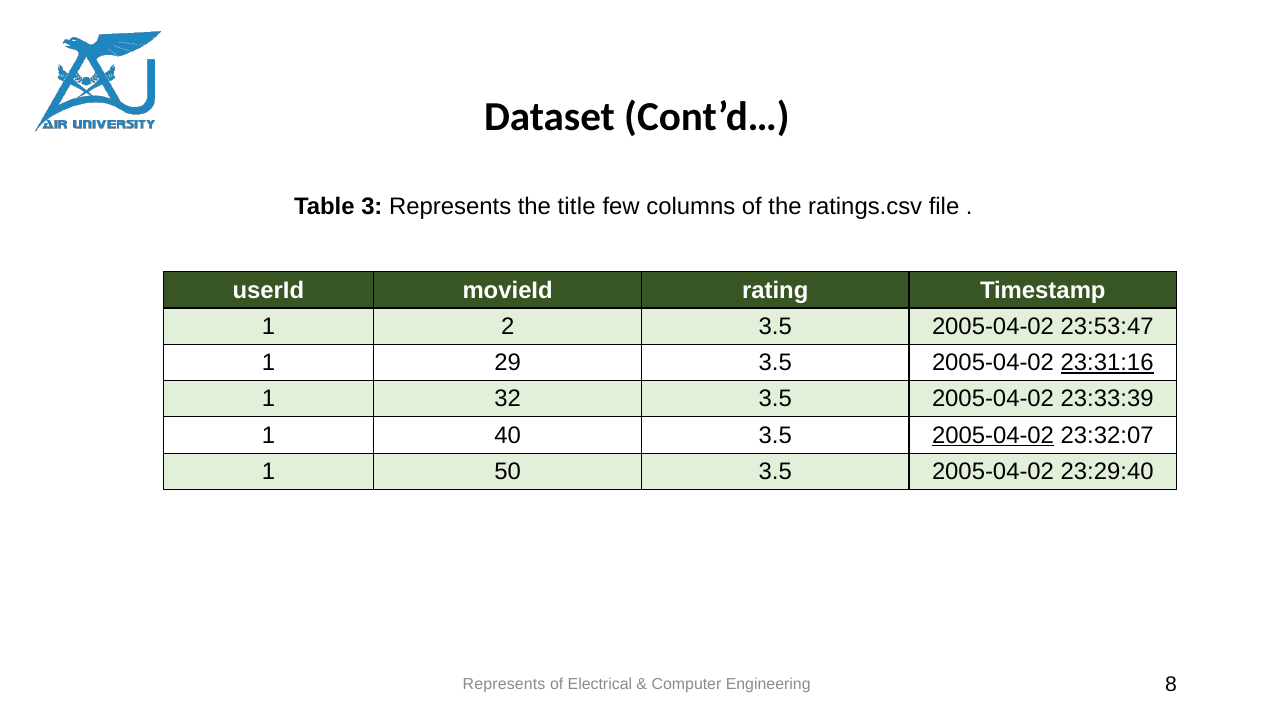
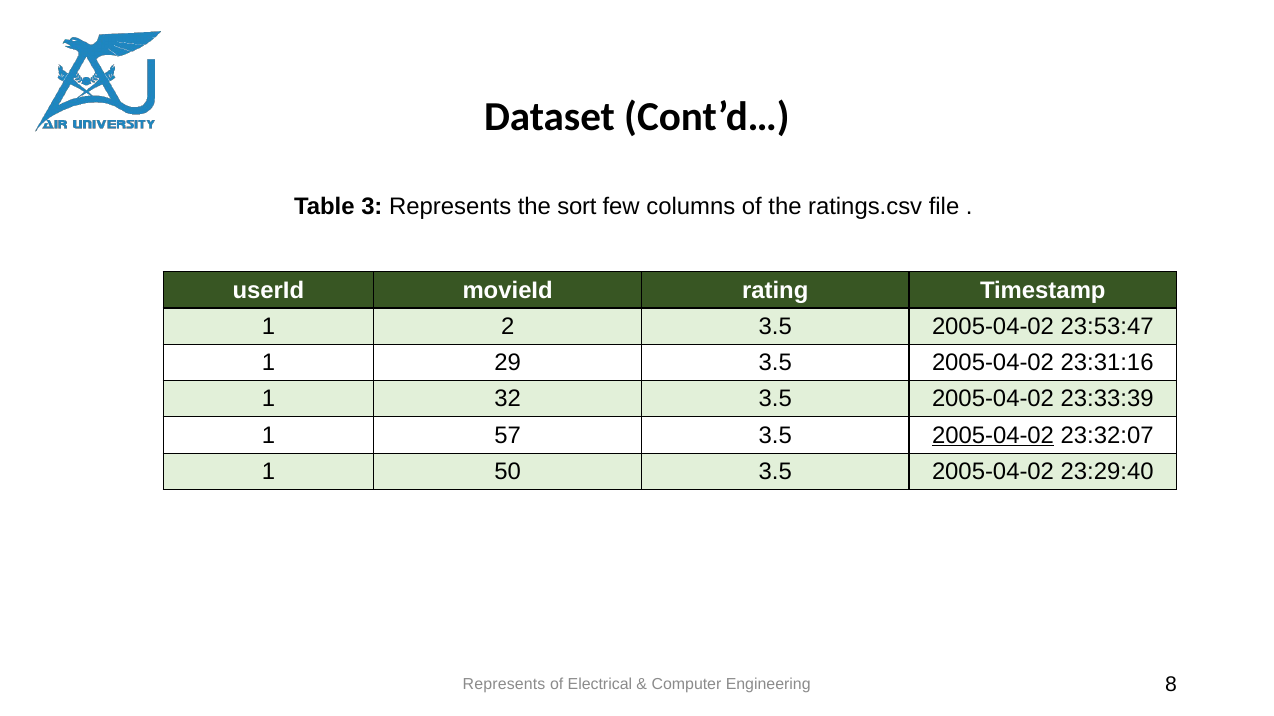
title: title -> sort (577, 207)
23:31:16 underline: present -> none (1107, 363)
40: 40 -> 57 (508, 436)
